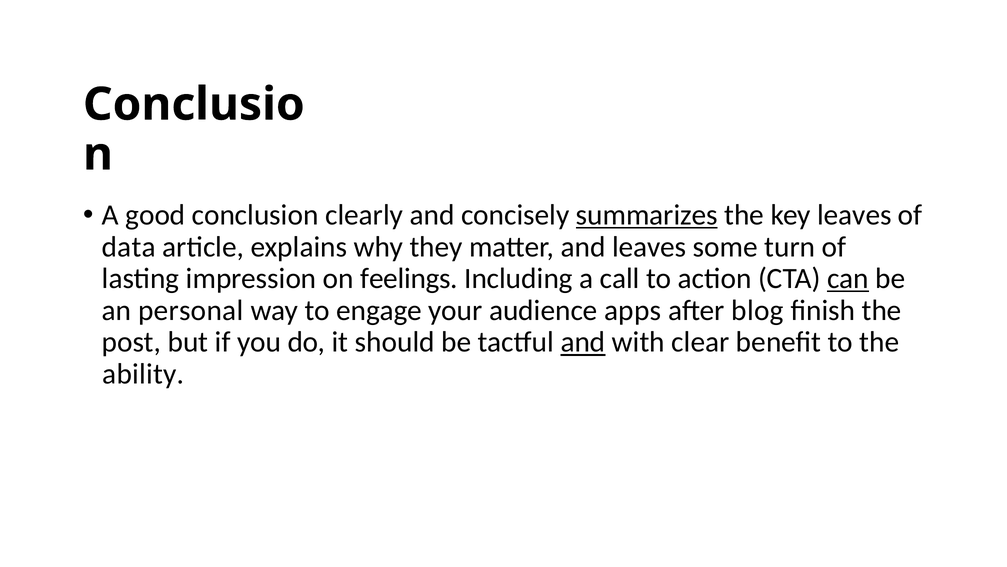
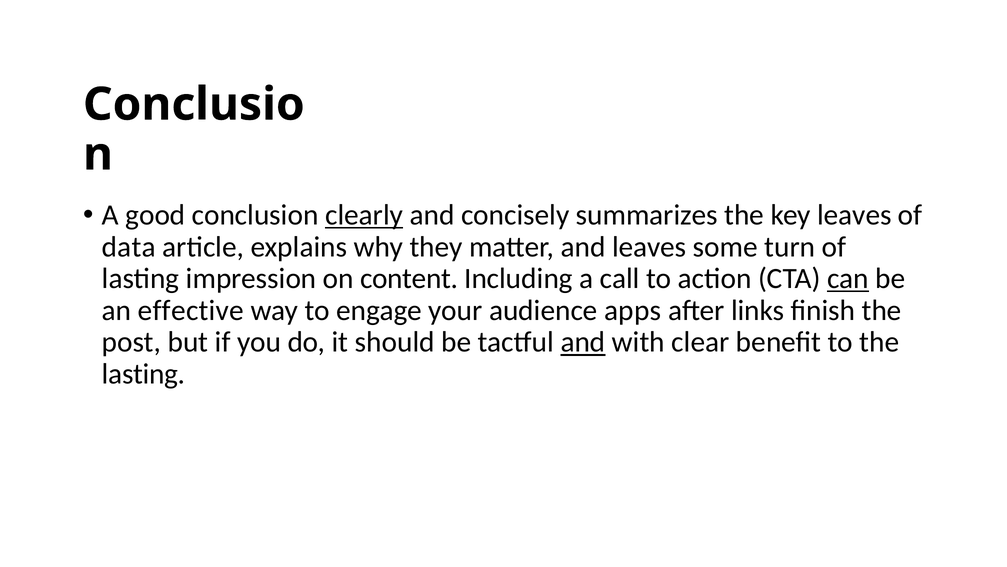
clearly underline: none -> present (364, 215)
summarizes underline: present -> none (647, 215)
feelings: feelings -> content (409, 278)
personal: personal -> effective (191, 310)
blog: blog -> links (758, 310)
ability: ability -> lasting (144, 374)
